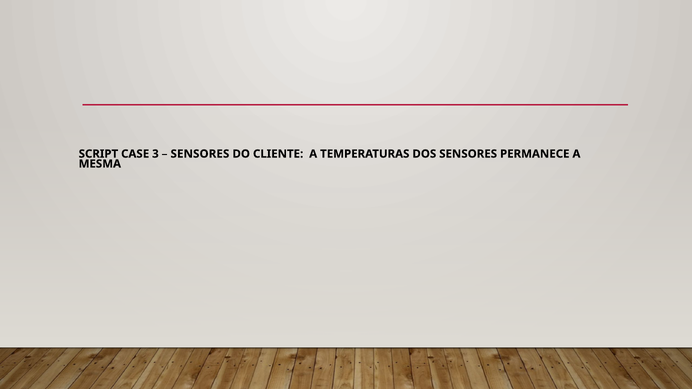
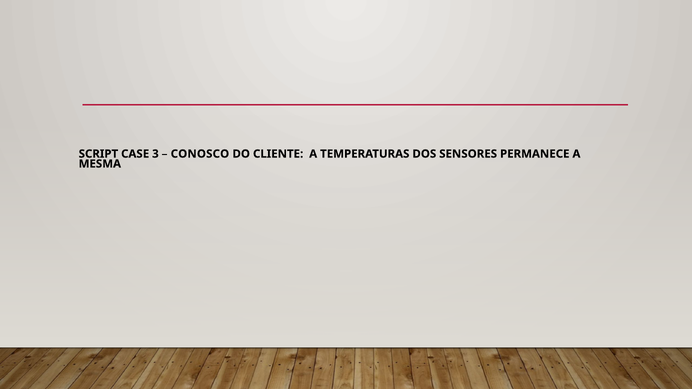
SENSORES: SENSORES -> CONOSCO (200, 154)
